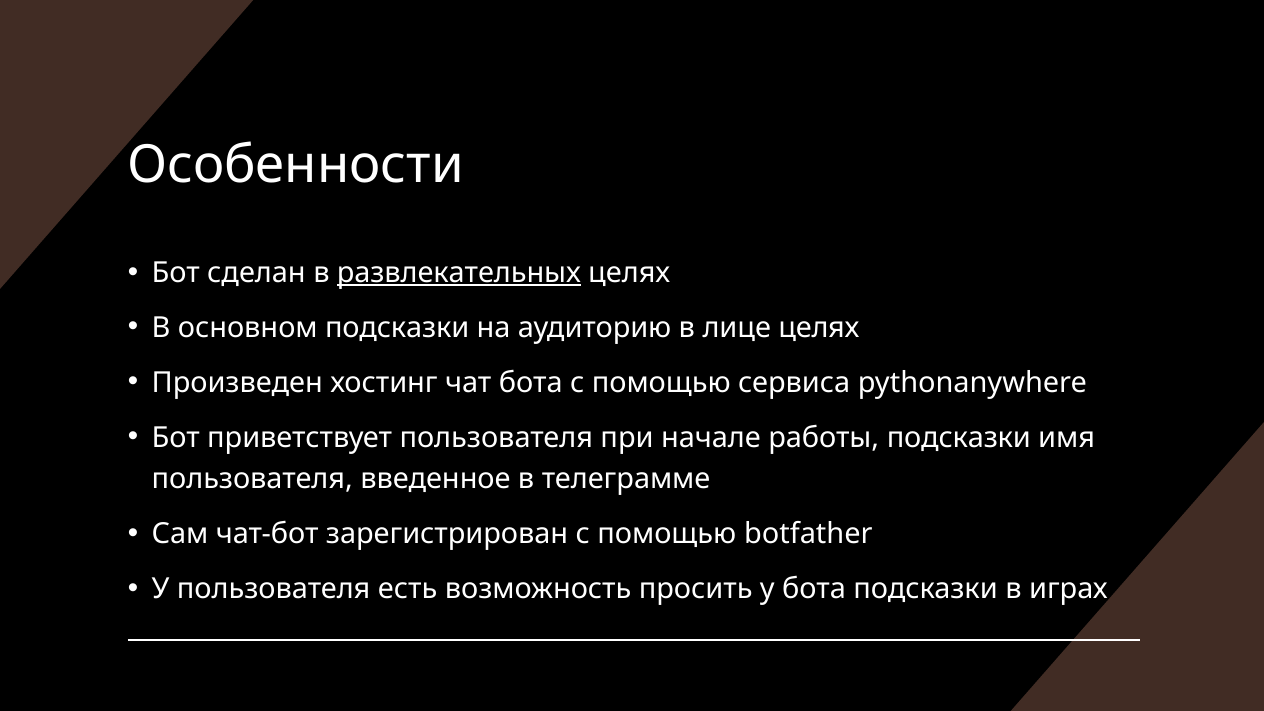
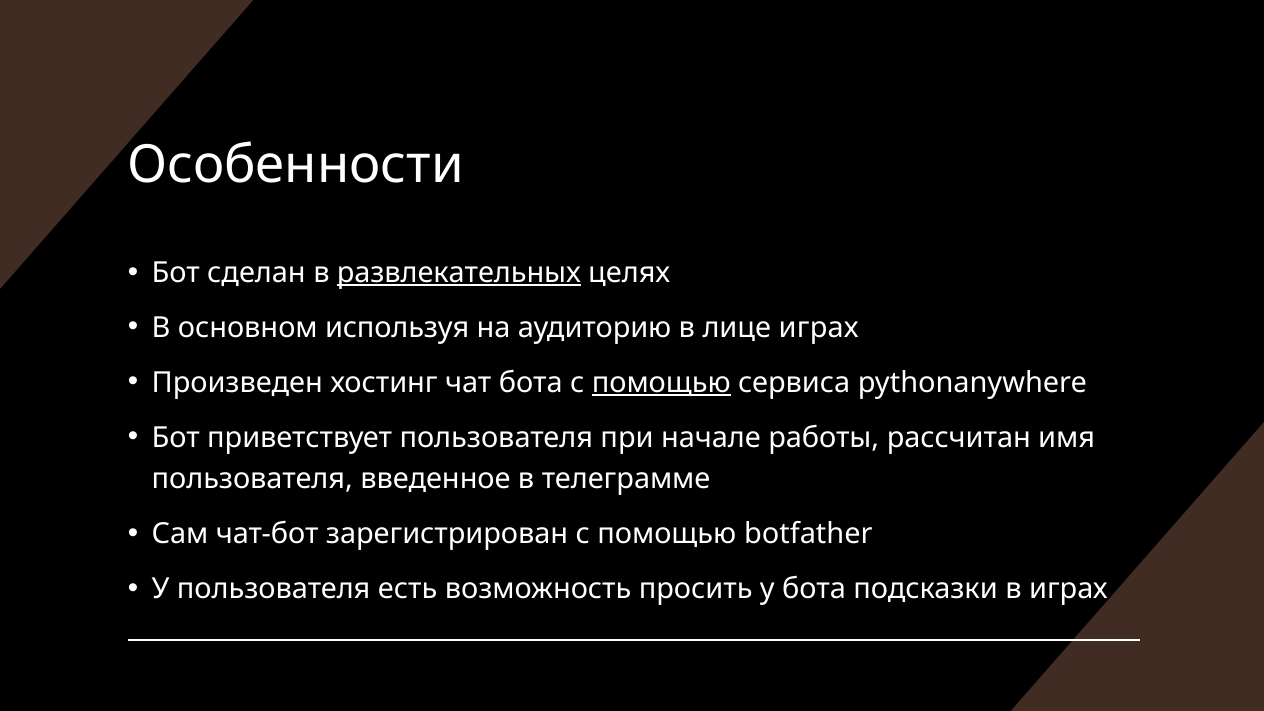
основном подсказки: подсказки -> используя (397, 328)
лице целях: целях -> играх (819, 328)
помощью underline: none -> present (661, 383)
работы подсказки: подсказки -> рассчитан (959, 437)
